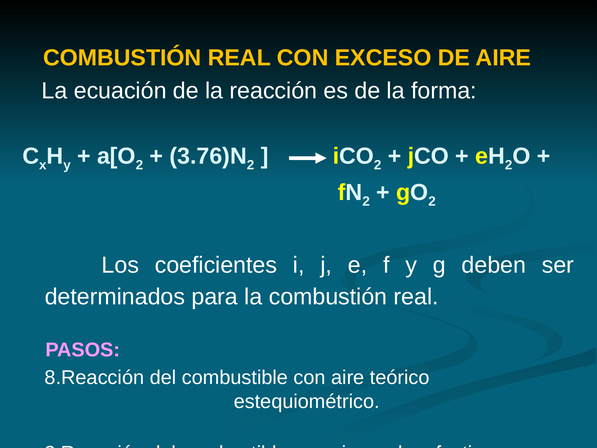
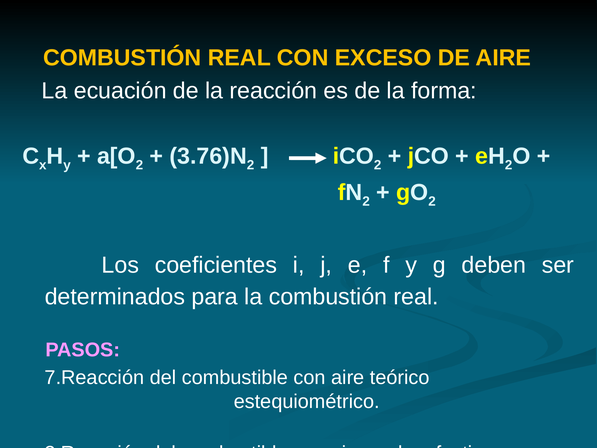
8.Reacción: 8.Reacción -> 7.Reacción (94, 377)
